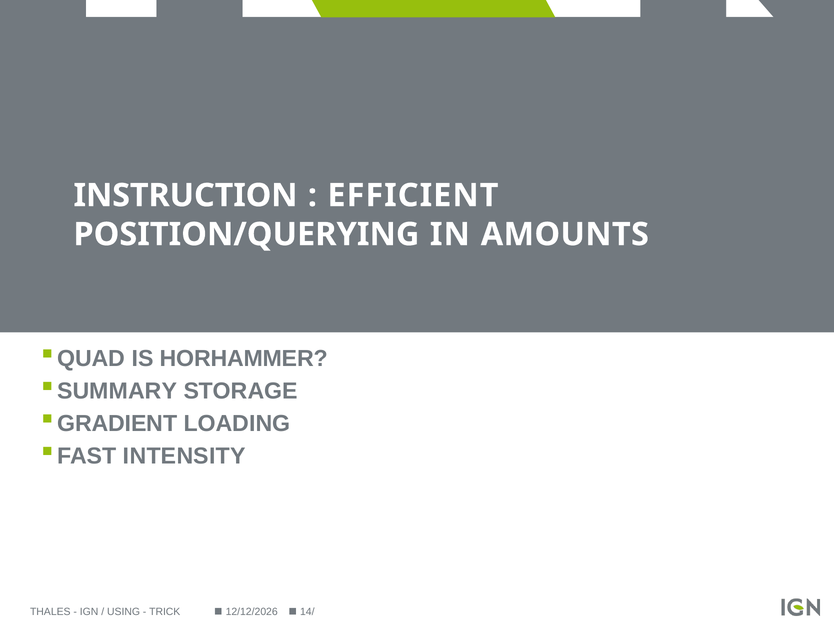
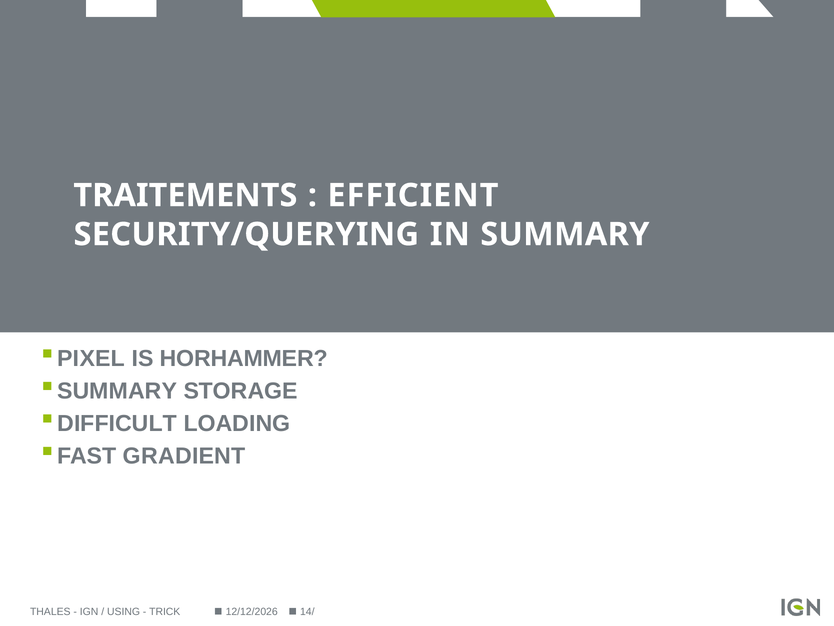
INSTRUCTION: INSTRUCTION -> TRAITEMENTS (185, 195)
POSITION/QUERYING: POSITION/QUERYING -> SECURITY/QUERYING (246, 234)
IN AMOUNTS: AMOUNTS -> SUMMARY (565, 234)
QUAD: QUAD -> PIXEL (91, 359)
GRADIENT: GRADIENT -> DIFFICULT (117, 423)
INTENSITY: INTENSITY -> GRADIENT (184, 456)
